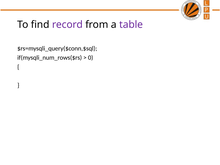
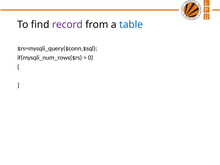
table colour: purple -> blue (131, 25)
